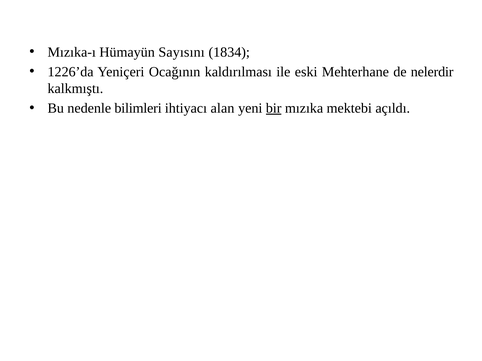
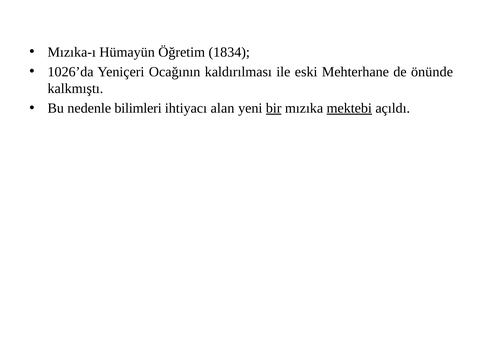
Sayısını: Sayısını -> Öğretim (182, 52)
1226’da: 1226’da -> 1026’da (71, 72)
nelerdir: nelerdir -> önünde (432, 72)
mektebi underline: none -> present (349, 108)
